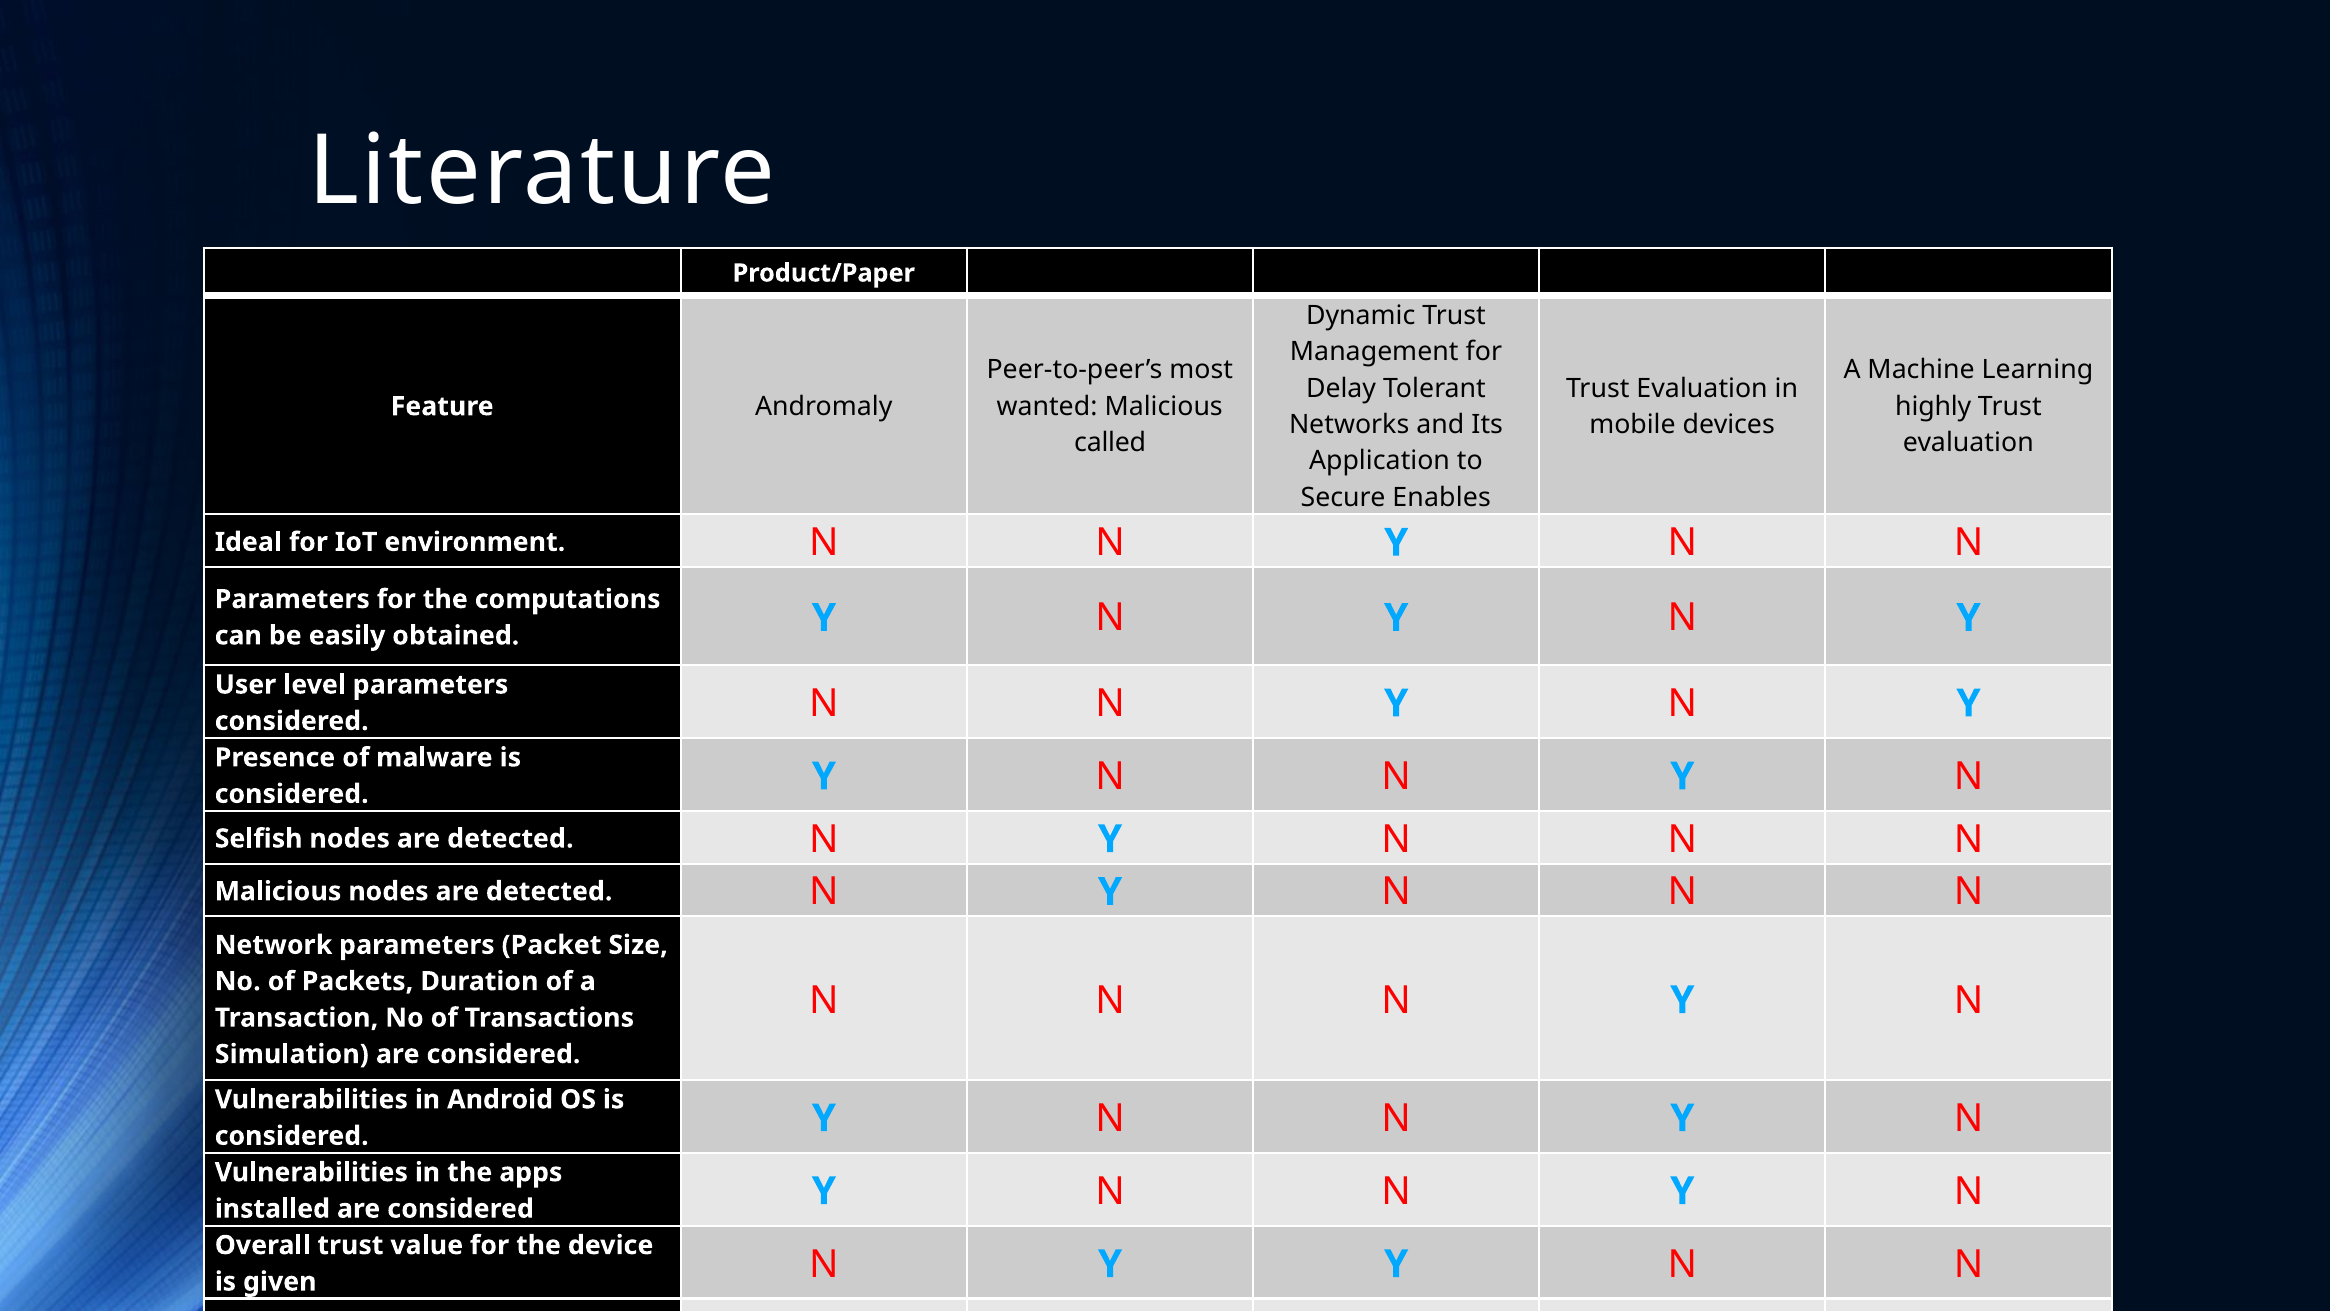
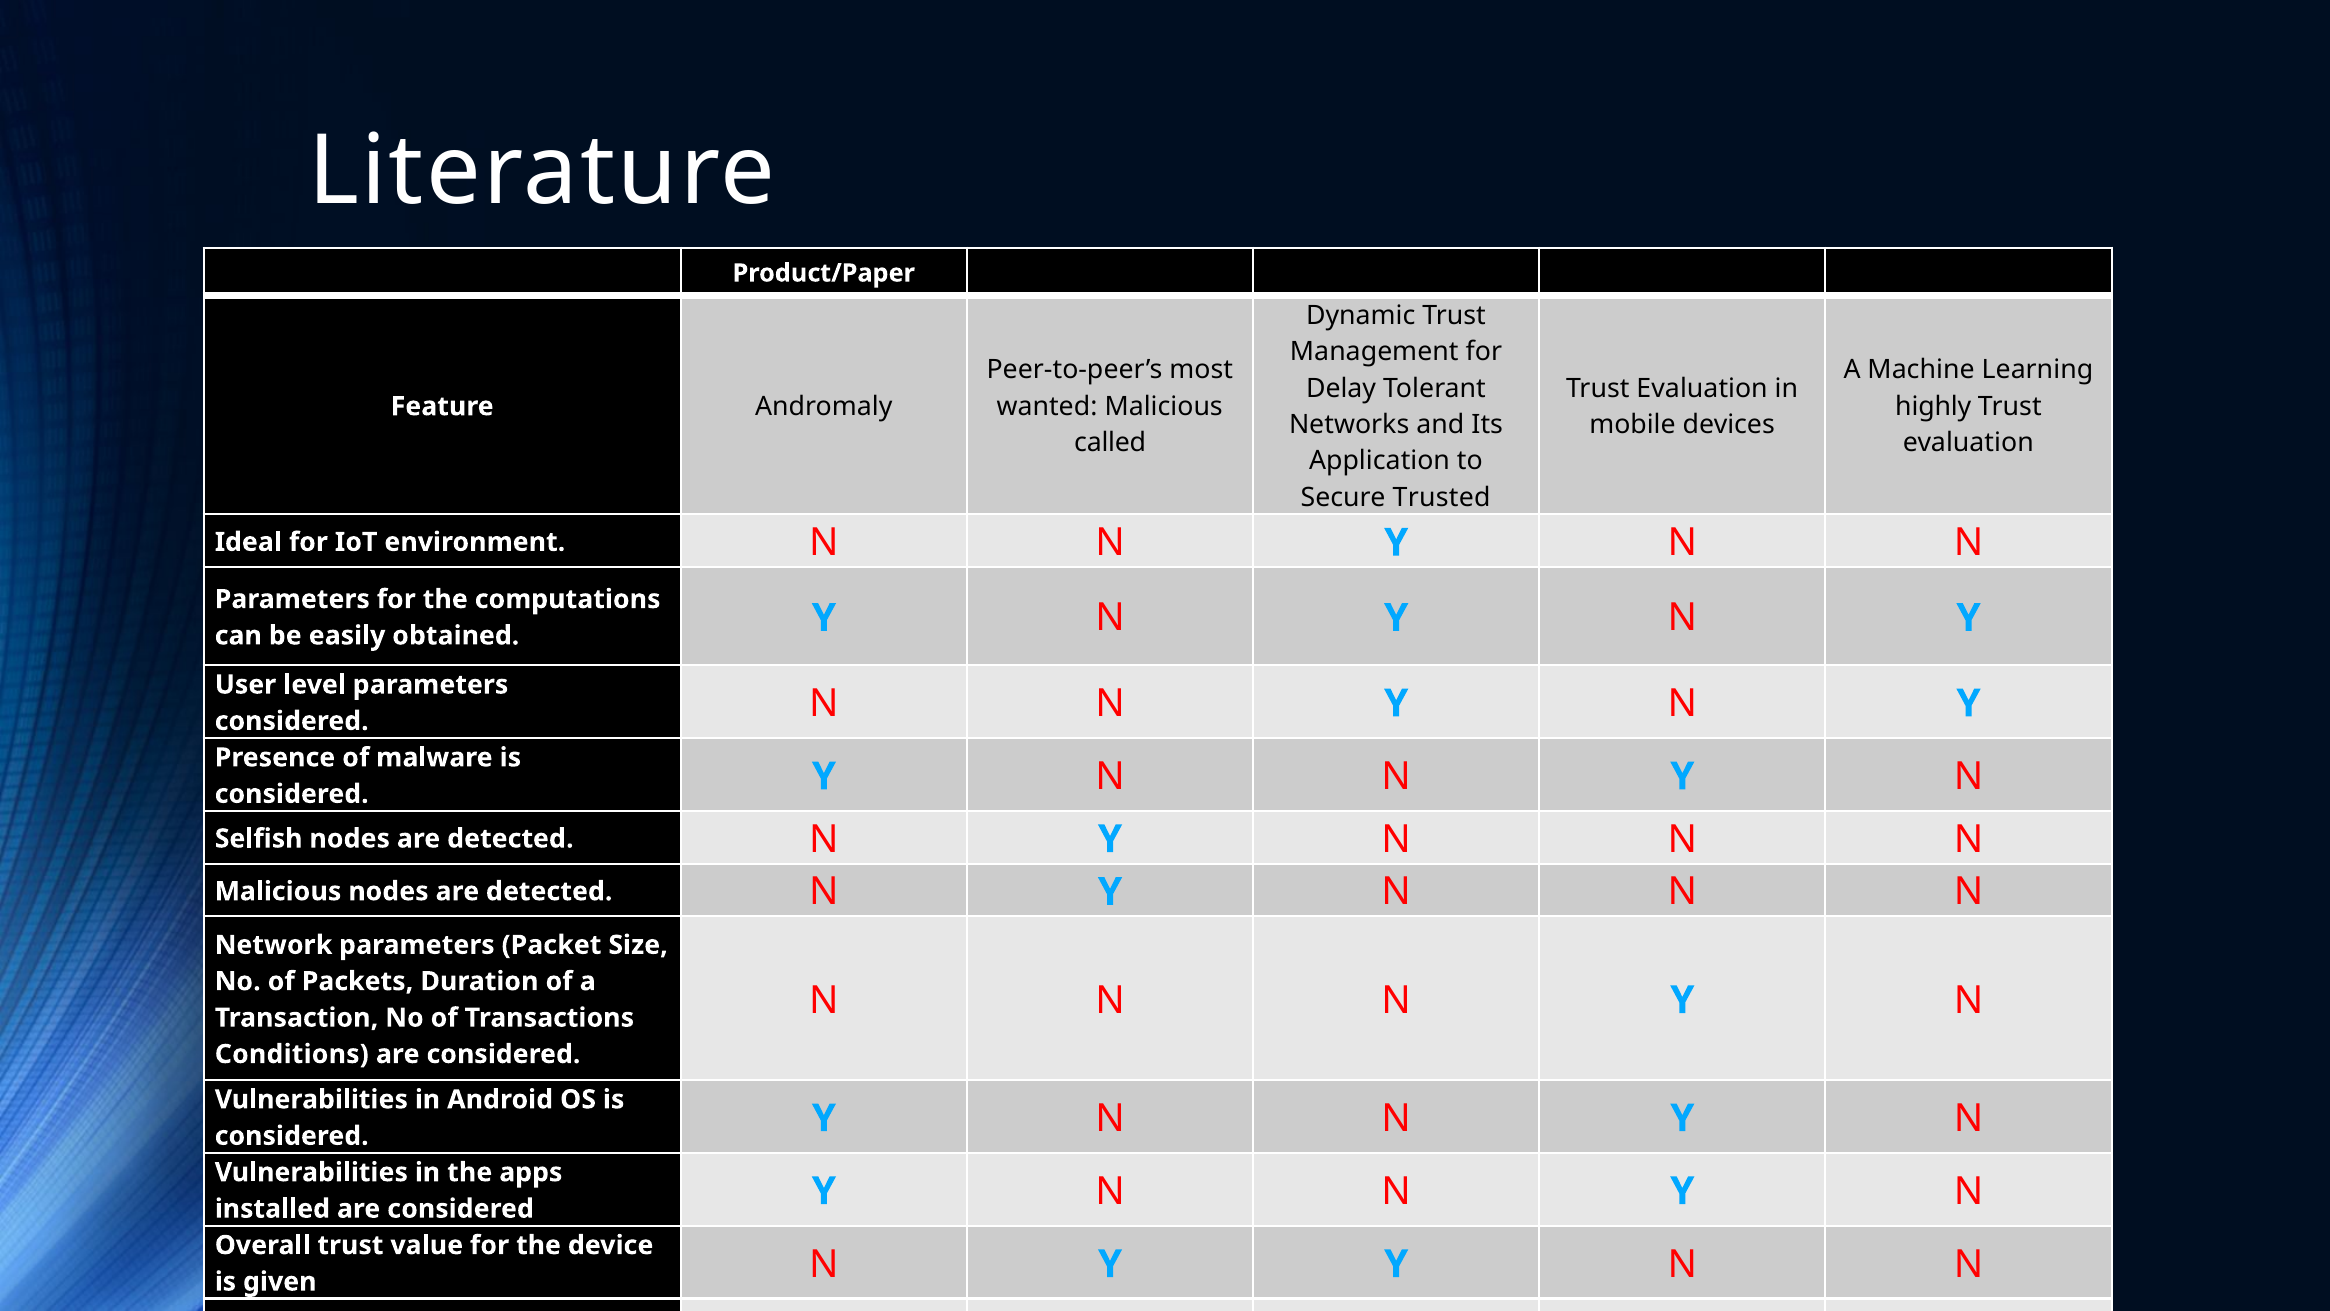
Enables: Enables -> Trusted (1442, 497)
Simulation: Simulation -> Conditions (292, 1054)
